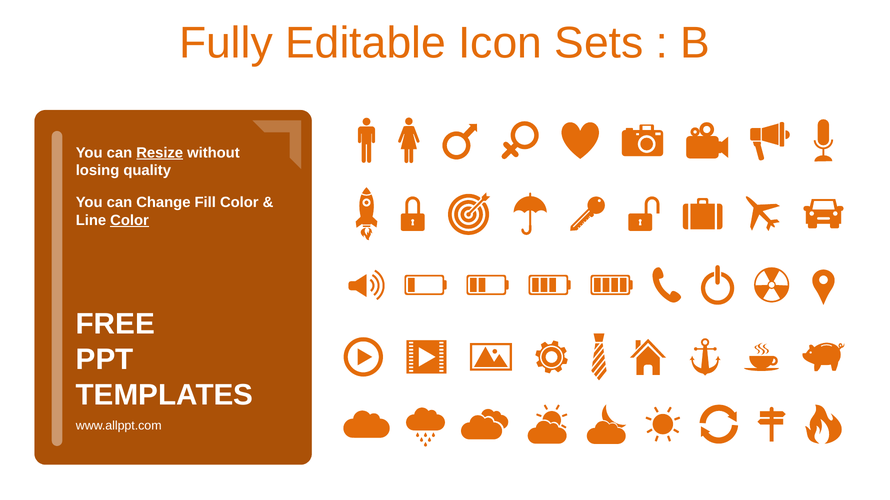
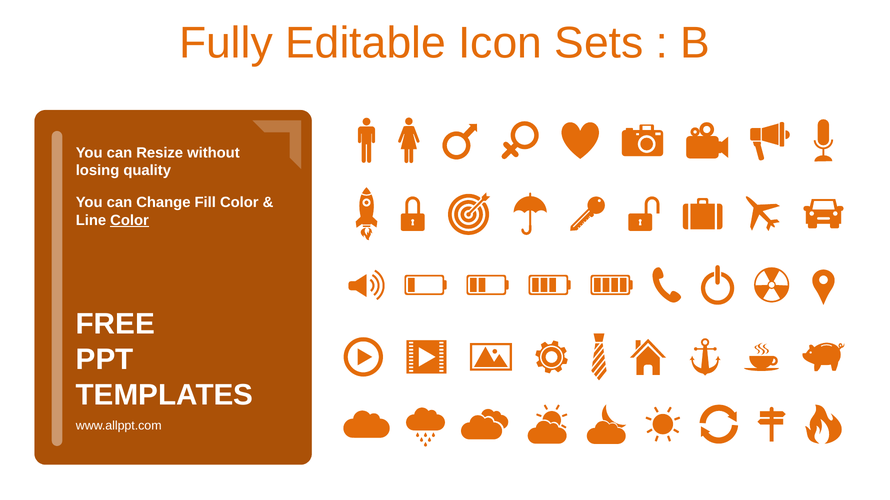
Resize underline: present -> none (160, 153)
